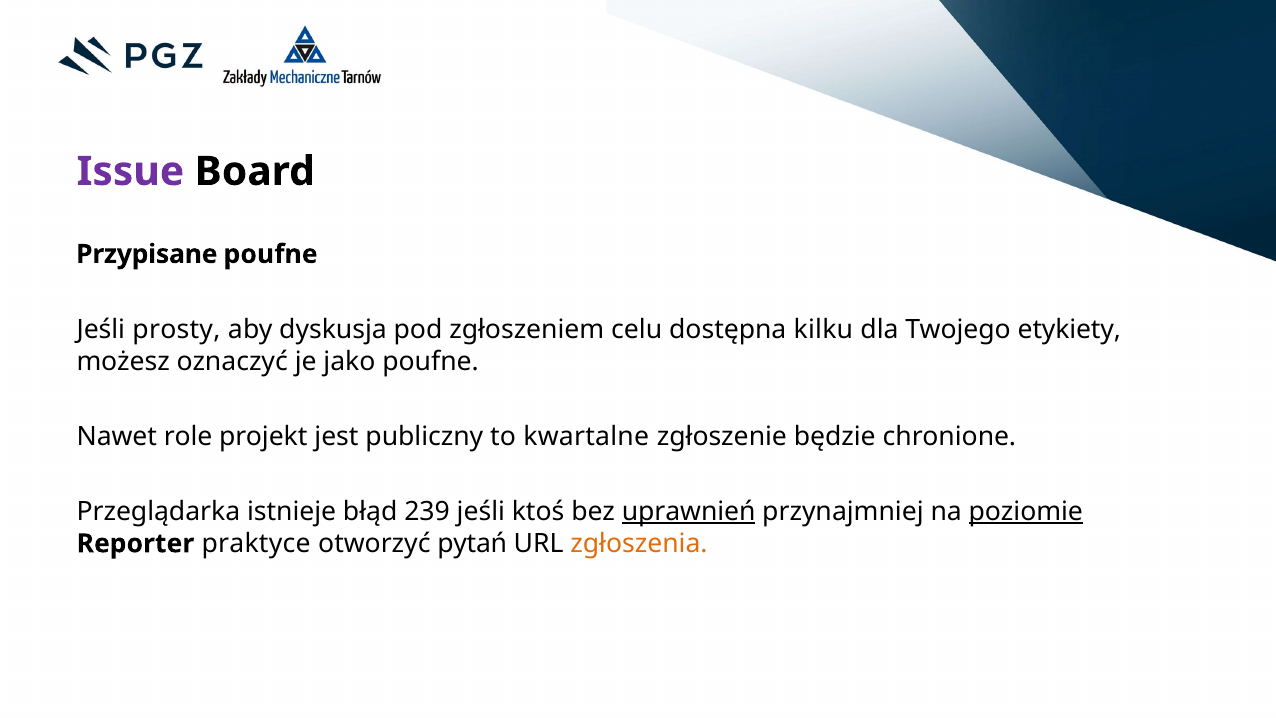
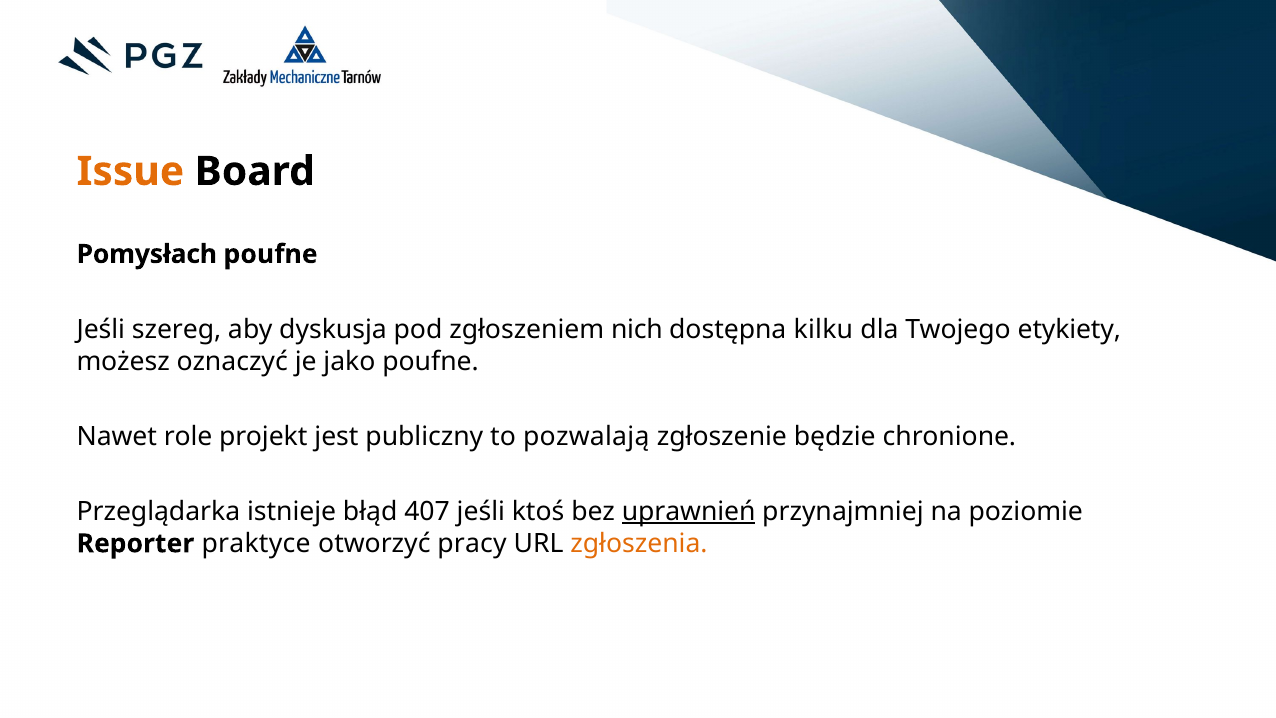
Issue colour: purple -> orange (130, 171)
Przypisane: Przypisane -> Pomysłach (147, 254)
prosty: prosty -> szereg (177, 329)
celu: celu -> nich (637, 329)
kwartalne: kwartalne -> pozwalają (586, 436)
239: 239 -> 407 (427, 511)
poziomie underline: present -> none (1026, 511)
pytań: pytań -> pracy (472, 543)
